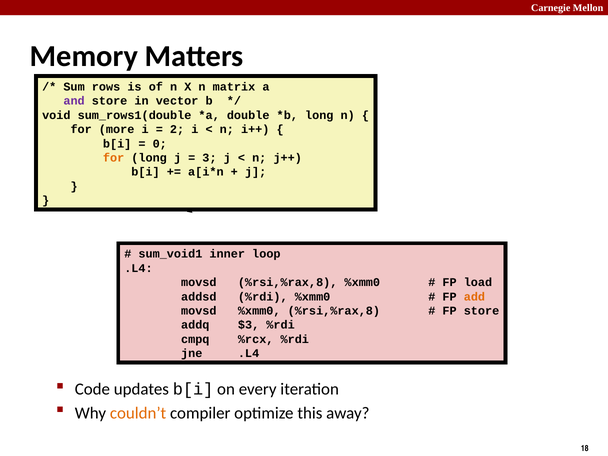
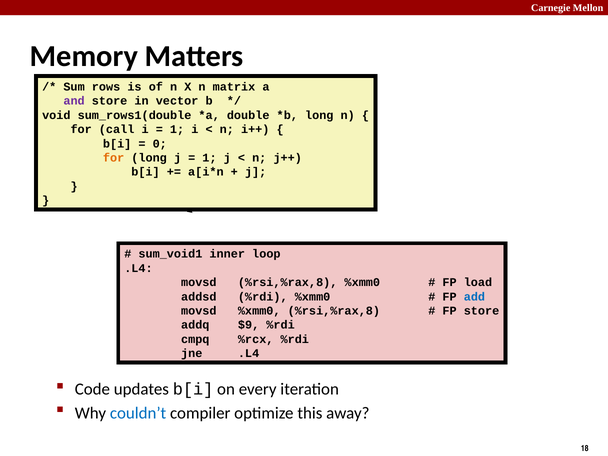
more: more -> call (117, 129)
2: 2 -> 1 (177, 129)
3: 3 -> 1 (209, 158)
add colour: orange -> blue (474, 297)
$3: $3 -> $9 (249, 325)
couldn’t colour: orange -> blue (138, 413)
